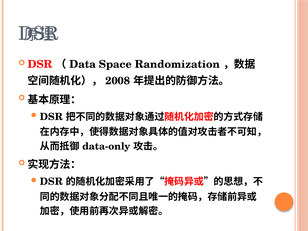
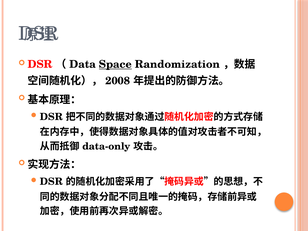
Space underline: none -> present (115, 64)
